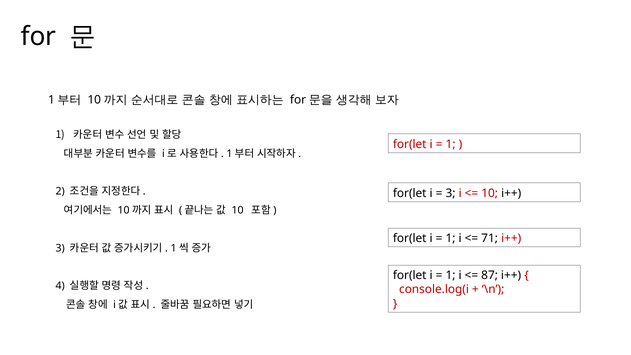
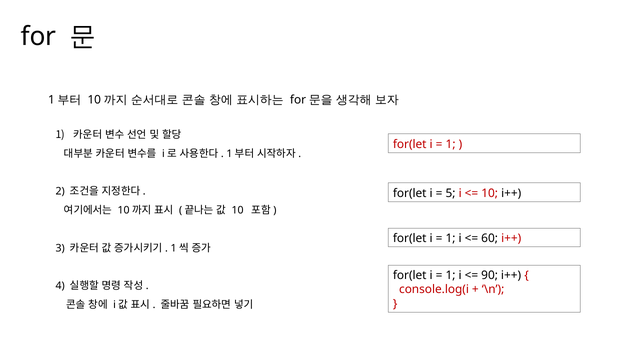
3: 3 -> 5 (451, 193)
71: 71 -> 60 (490, 238)
87: 87 -> 90 (490, 275)
